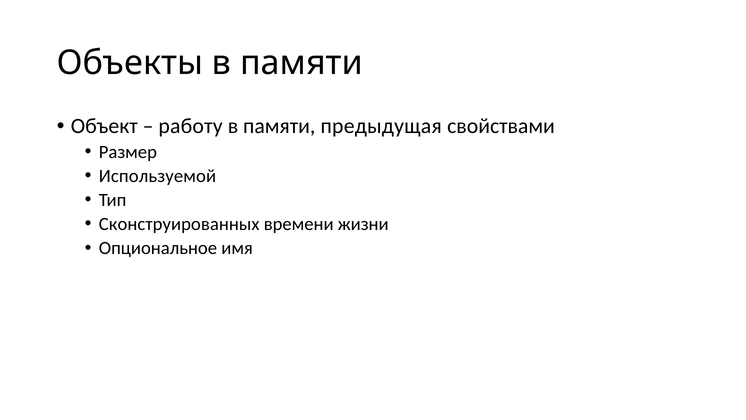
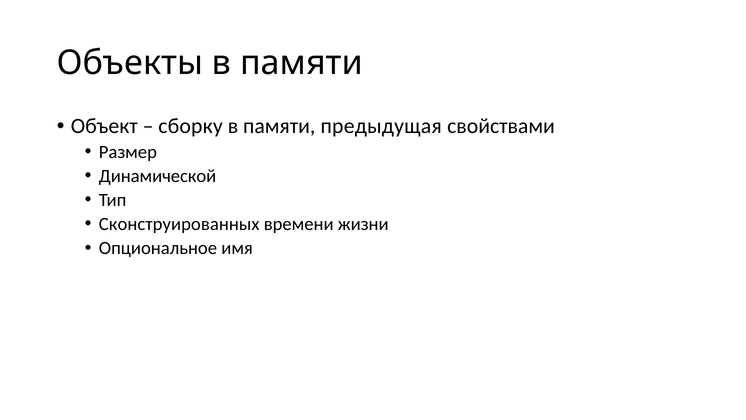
работу: работу -> сборку (191, 126)
Используемой: Используемой -> Динамической (158, 176)
